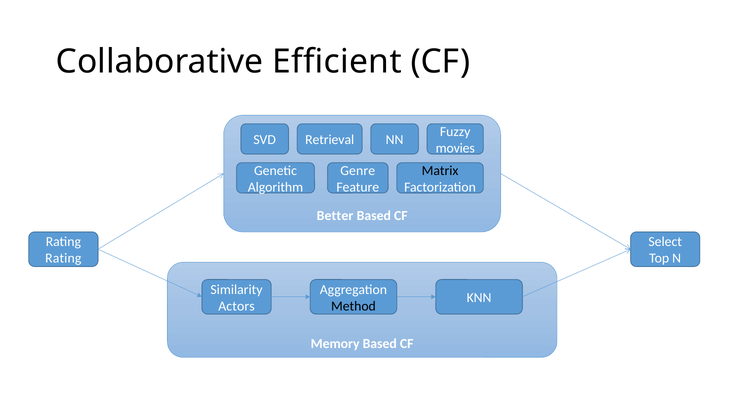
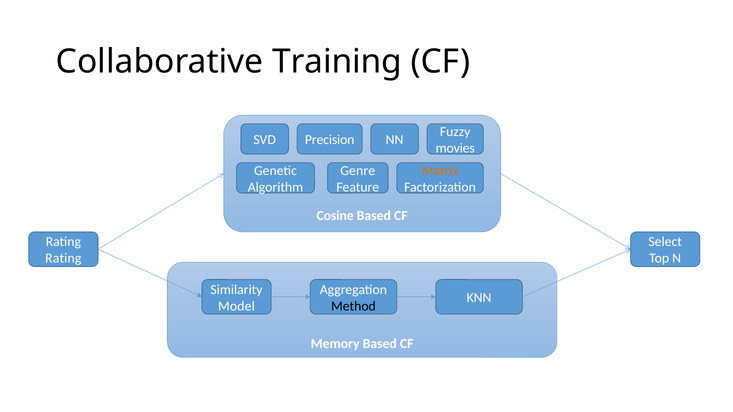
Efficient: Efficient -> Training (337, 62)
Retrieval: Retrieval -> Precision (330, 140)
Matrix colour: black -> orange (440, 171)
Better: Better -> Cosine (335, 216)
Actors: Actors -> Model (236, 306)
